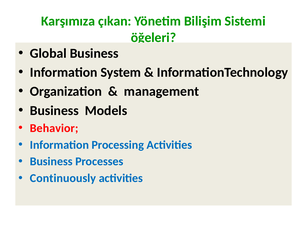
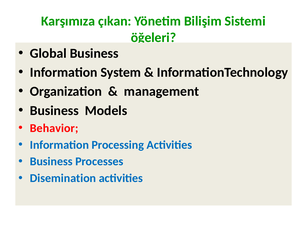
Continuously: Continuously -> Disemination (63, 178)
